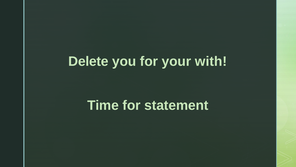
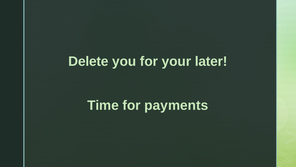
with: with -> later (211, 61)
statement: statement -> payments (176, 105)
